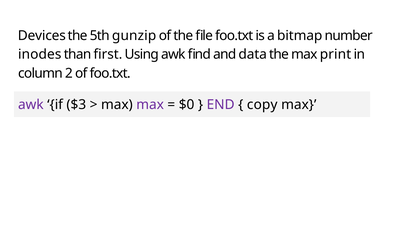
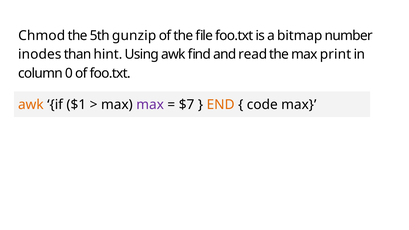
Devices: Devices -> Chmod (42, 36)
first: first -> hint (108, 54)
data: data -> read (253, 54)
2: 2 -> 0 (69, 73)
awk colour: purple -> orange (31, 105)
$3: $3 -> $1 (76, 105)
$0: $0 -> $7 (187, 105)
END colour: purple -> orange (221, 105)
copy: copy -> code (262, 105)
